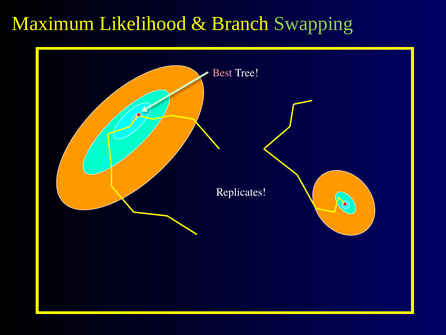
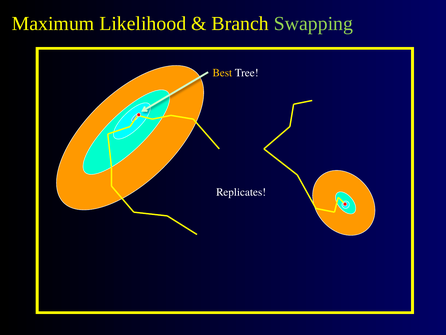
Best colour: pink -> yellow (222, 73)
